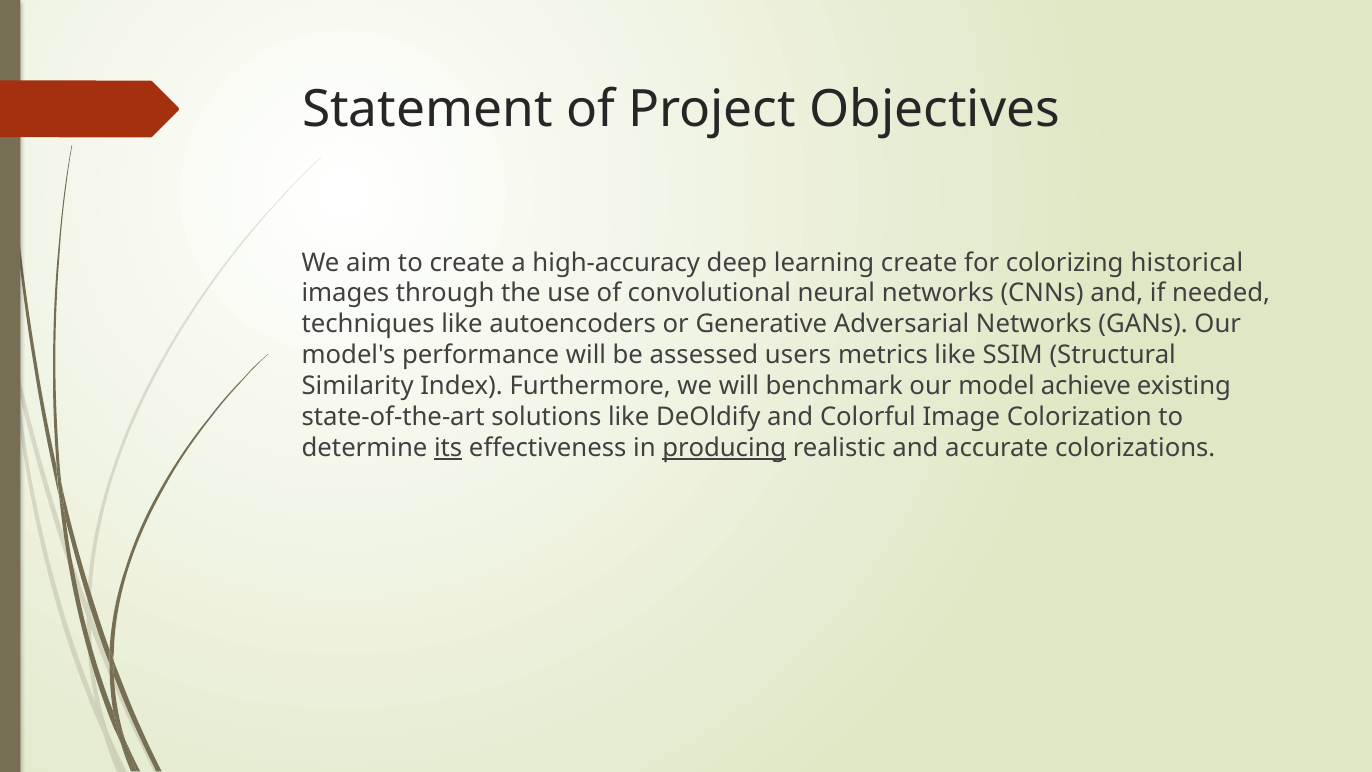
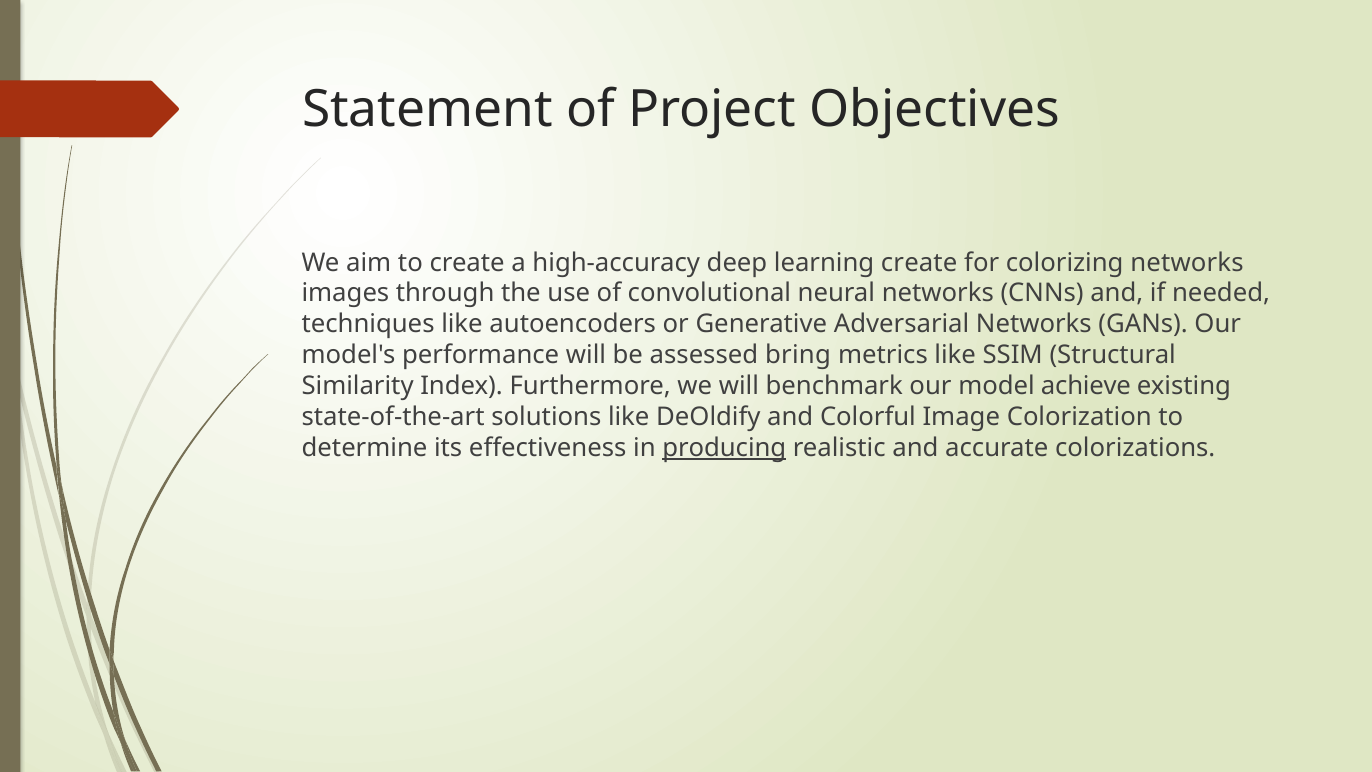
colorizing historical: historical -> networks (1187, 262)
users: users -> bring (798, 355)
its underline: present -> none (448, 448)
